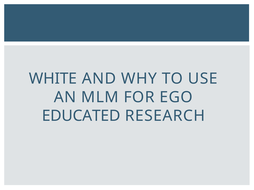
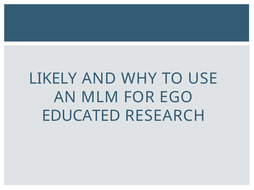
WHITE: WHITE -> LIKELY (53, 79)
